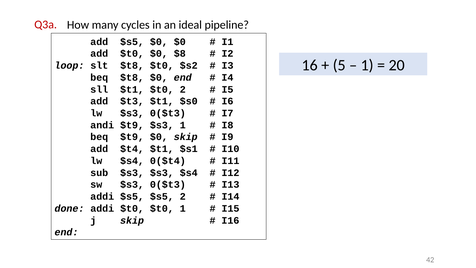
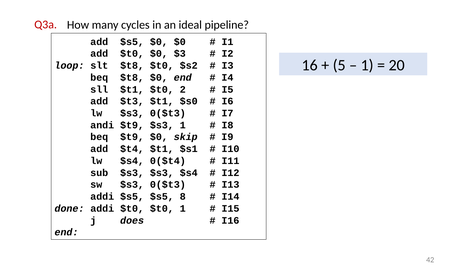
$8: $8 -> $3 (180, 54)
$s5 2: 2 -> 8 (183, 196)
j skip: skip -> does (132, 220)
